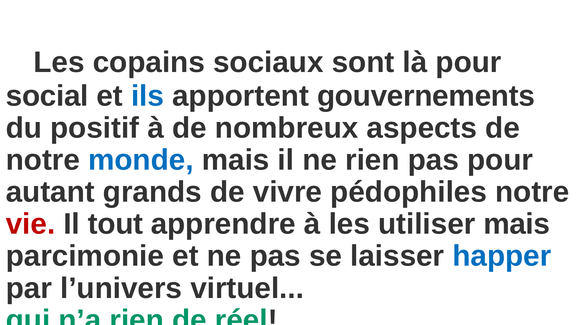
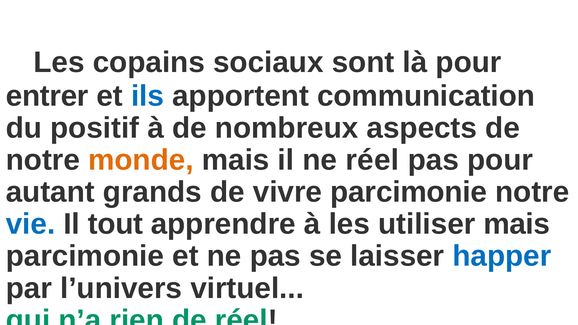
social: social -> entrer (47, 96)
gouvernements: gouvernements -> communication (426, 96)
monde colour: blue -> orange (141, 160)
ne rien: rien -> réel (372, 160)
vivre pédophiles: pédophiles -> parcimonie (409, 192)
vie colour: red -> blue (31, 224)
